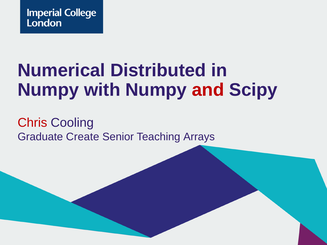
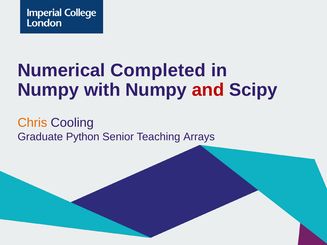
Distributed: Distributed -> Completed (158, 70)
Chris colour: red -> orange (32, 123)
Create: Create -> Python (83, 137)
